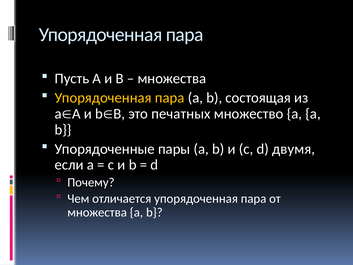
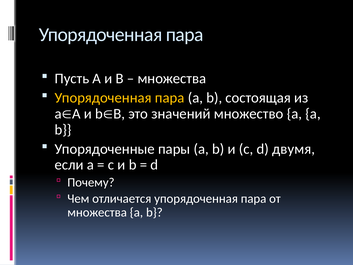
печатных: печатных -> значений (181, 114)
